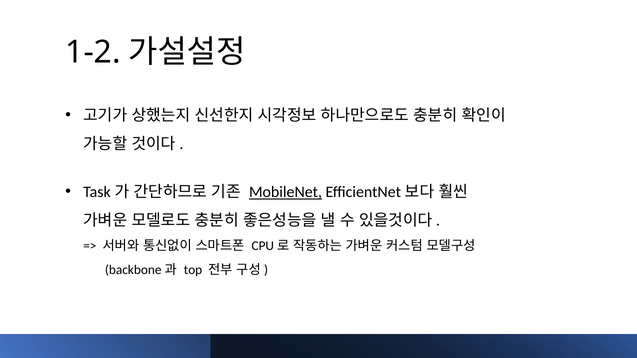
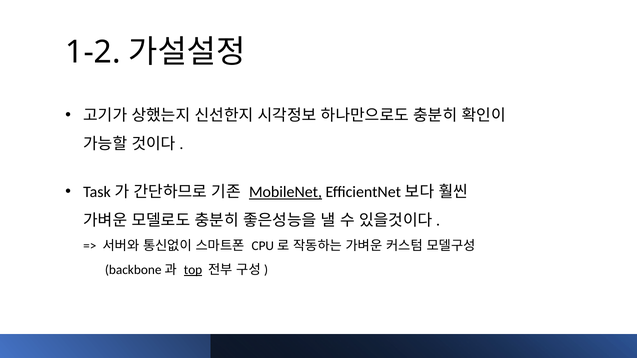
top underline: none -> present (193, 270)
